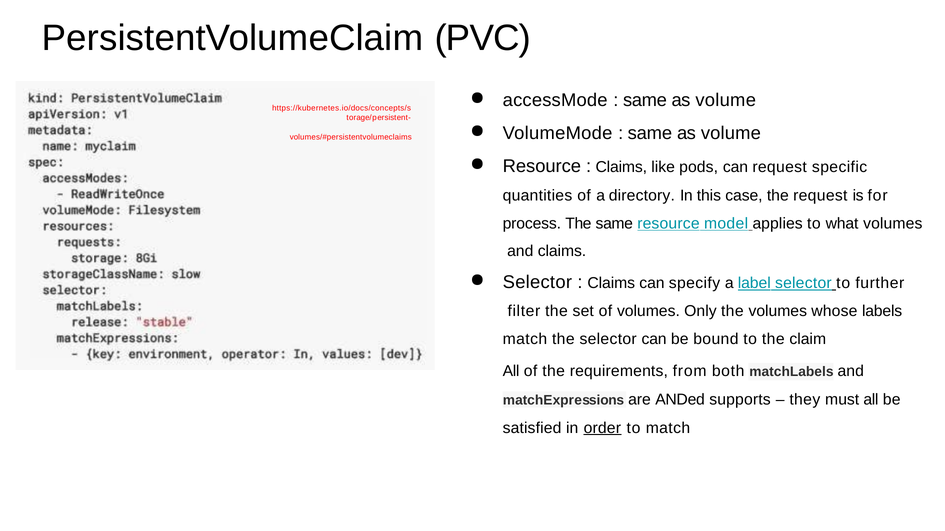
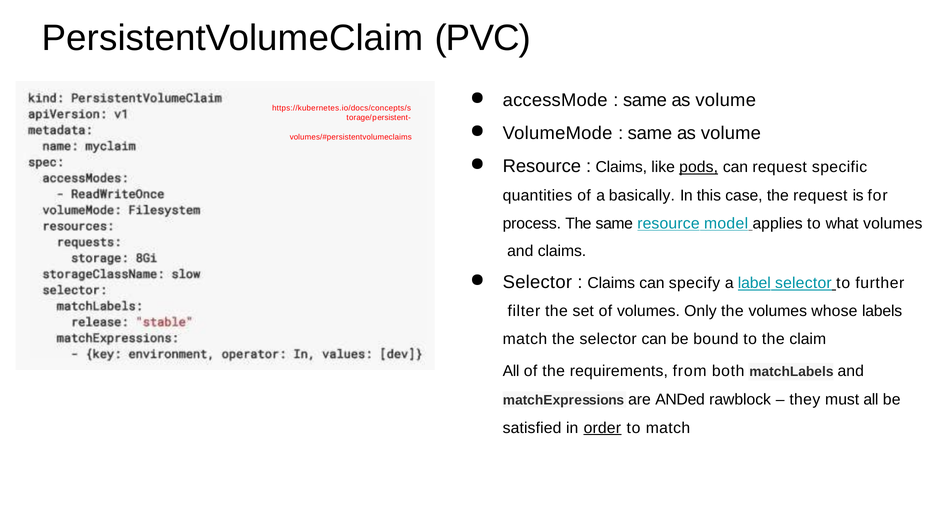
pods underline: none -> present (699, 167)
directory: directory -> basically (642, 196)
supports: supports -> rawblock (740, 400)
